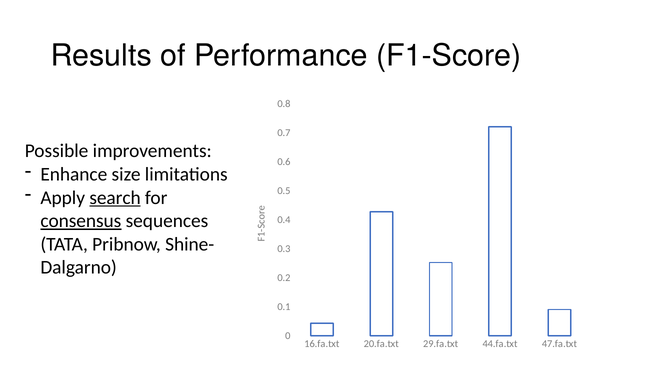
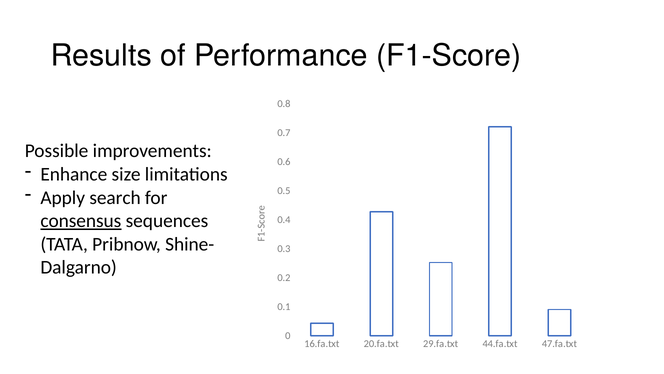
search underline: present -> none (115, 197)
